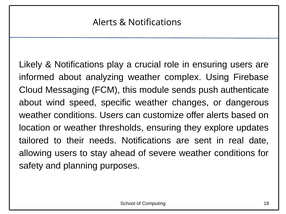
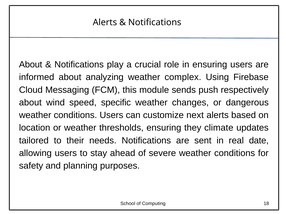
Likely: Likely -> About (31, 65)
authenticate: authenticate -> respectively (245, 90)
offer: offer -> next (195, 115)
explore: explore -> climate (219, 128)
